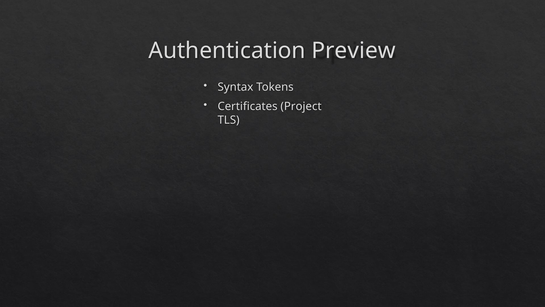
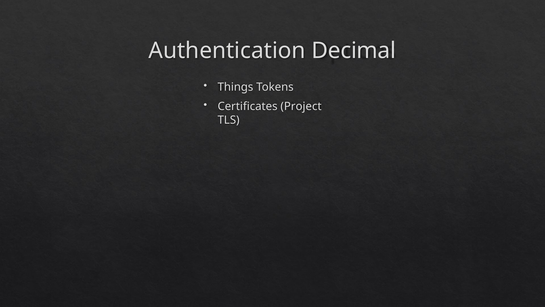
Preview: Preview -> Decimal (354, 51)
Syntax: Syntax -> Things (235, 87)
